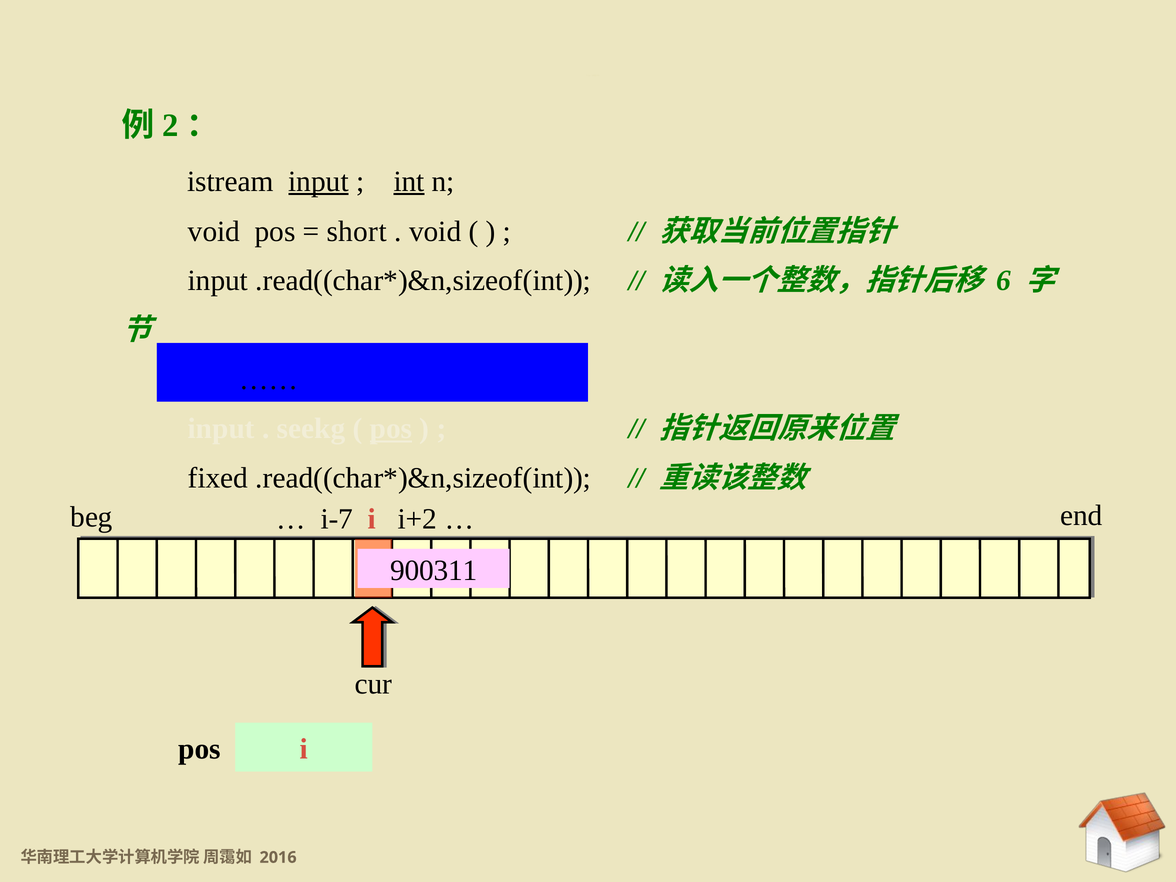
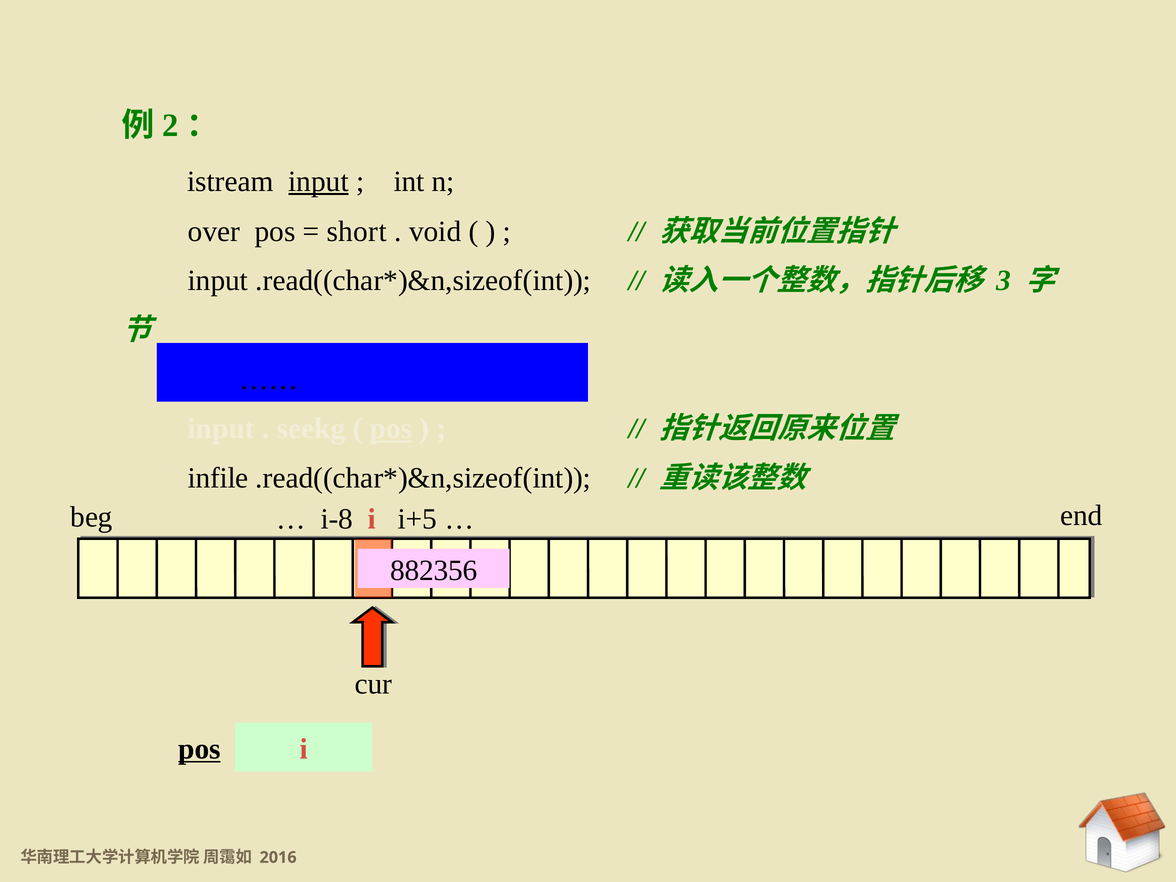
int underline: present -> none (409, 181)
void: void -> over (214, 231)
6: 6 -> 3 (1004, 281)
fixed: fixed -> infile (218, 478)
i-7: i-7 -> i-8 (337, 519)
i+2: i+2 -> i+5 (417, 519)
900311: 900311 -> 882356 (434, 570)
pos underline: none -> present (200, 749)
